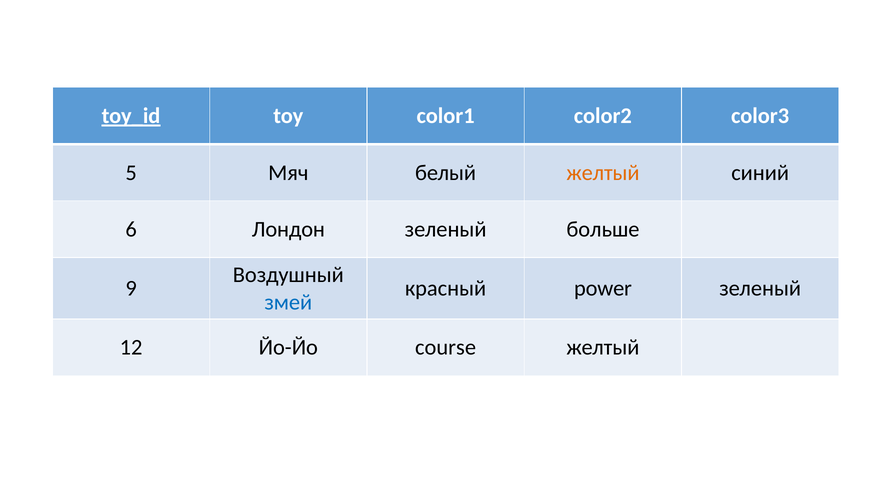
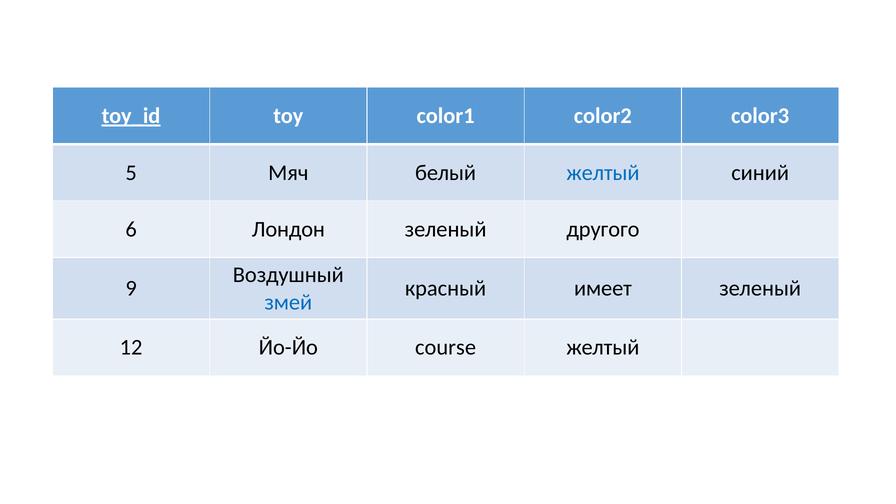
желтый colour: orange -> blue (603, 173)
больше: больше -> другого (603, 229)
power: power -> имеет (603, 288)
